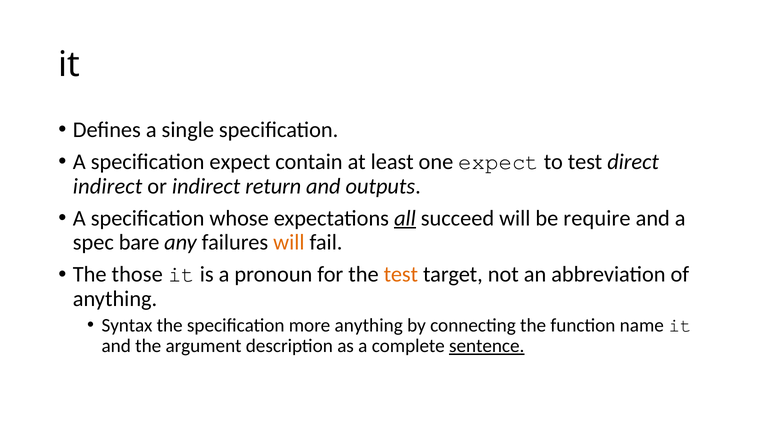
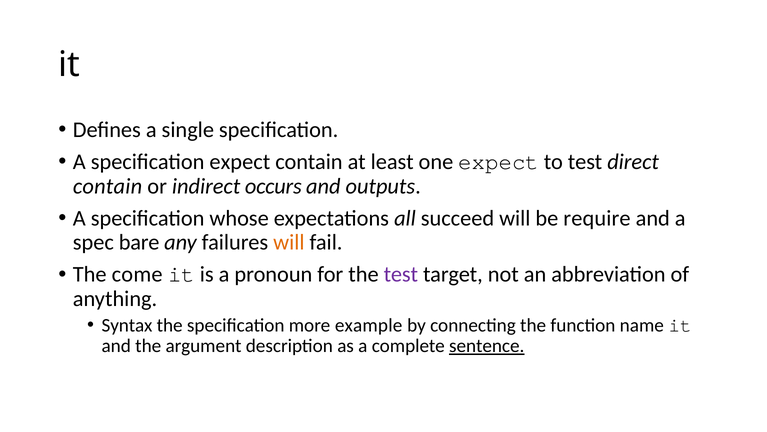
indirect: indirect -> contain (108, 186)
return: return -> occurs (273, 186)
all underline: present -> none (405, 218)
those: those -> come (137, 274)
test colour: orange -> purple (401, 274)
more anything: anything -> example (369, 325)
